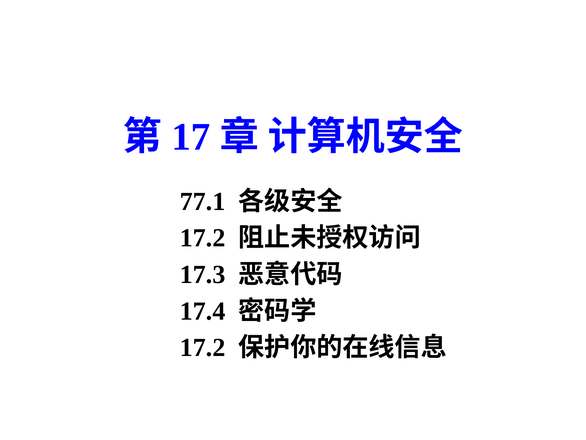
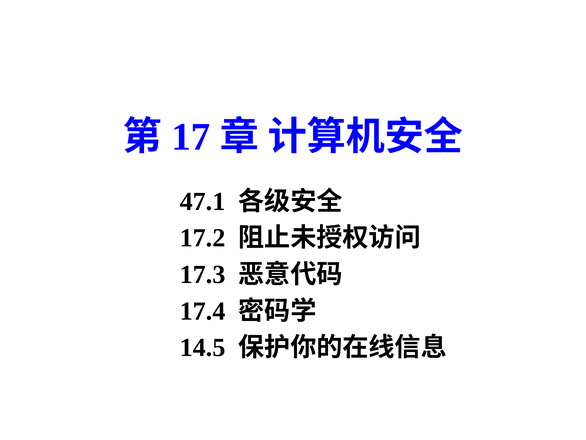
77.1: 77.1 -> 47.1 (203, 201)
17.2: 17.2 -> 14.5 (203, 347)
